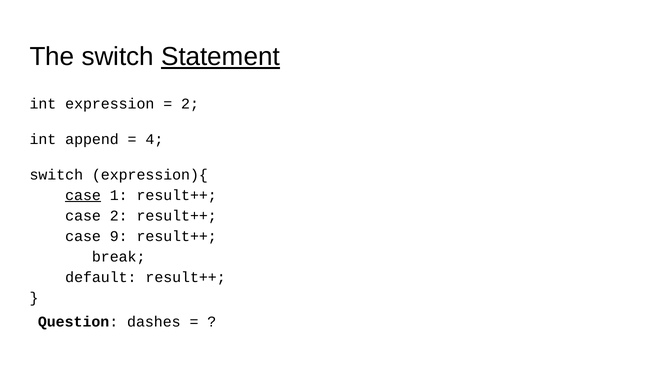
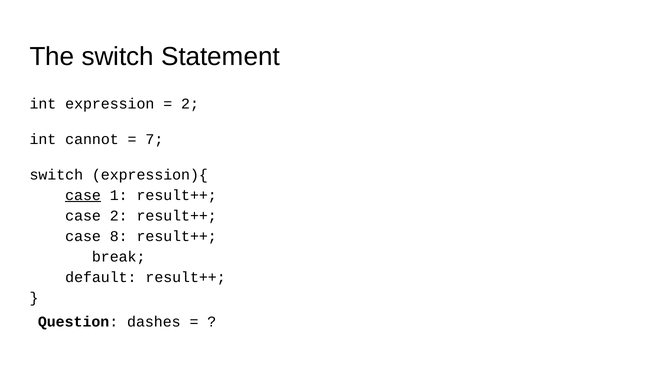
Statement underline: present -> none (221, 57)
append: append -> cannot (92, 139)
4: 4 -> 7 (154, 139)
9: 9 -> 8 (119, 236)
